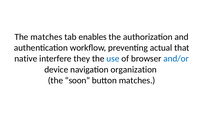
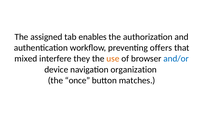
The matches: matches -> assigned (46, 37)
actual: actual -> offers (161, 48)
native: native -> mixed (26, 59)
use colour: blue -> orange (113, 59)
soon: soon -> once (78, 81)
